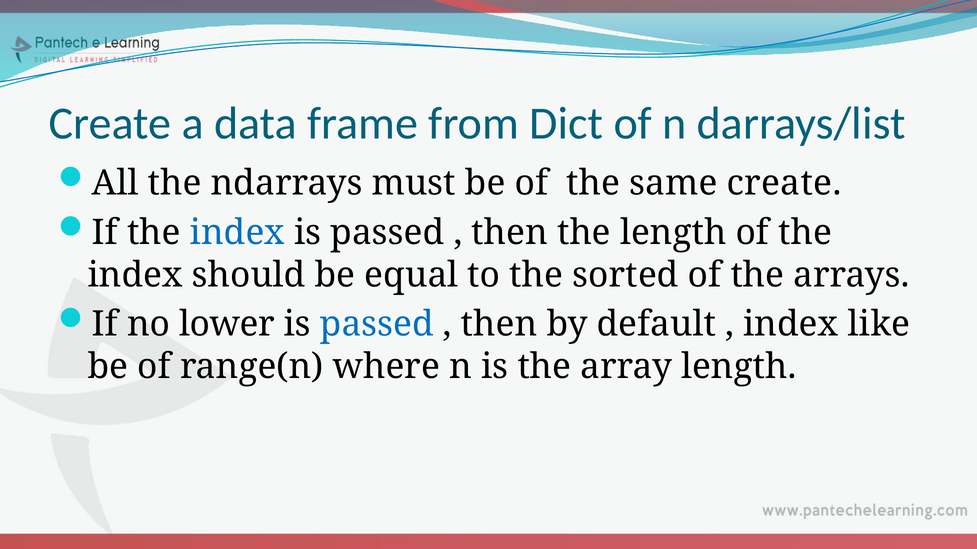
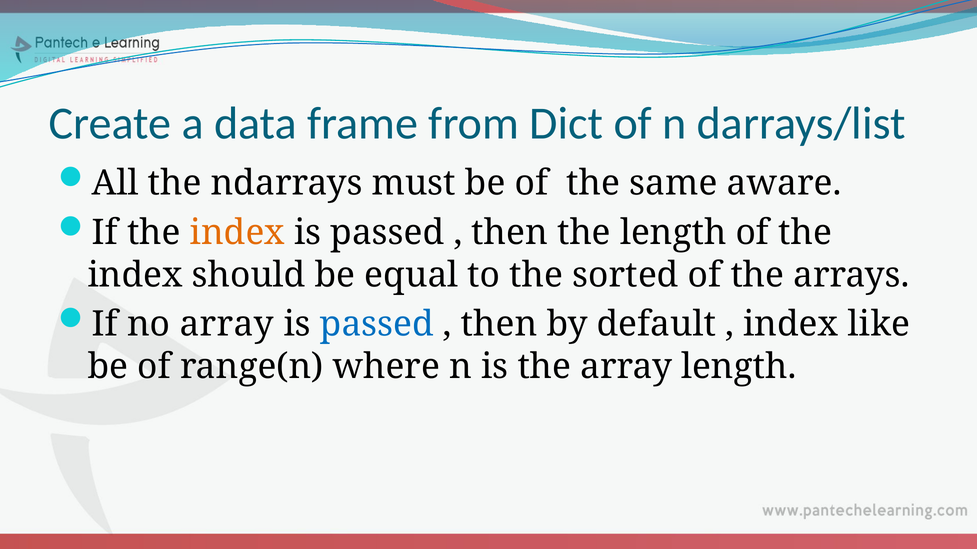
same create: create -> aware (784, 184)
index colour: blue -> orange (237, 233)
no lower: lower -> array (227, 325)
